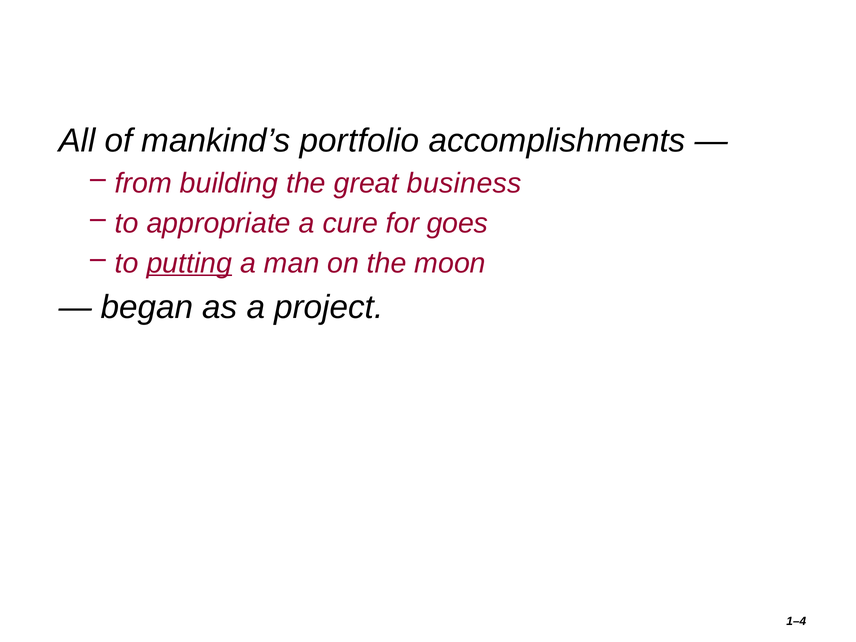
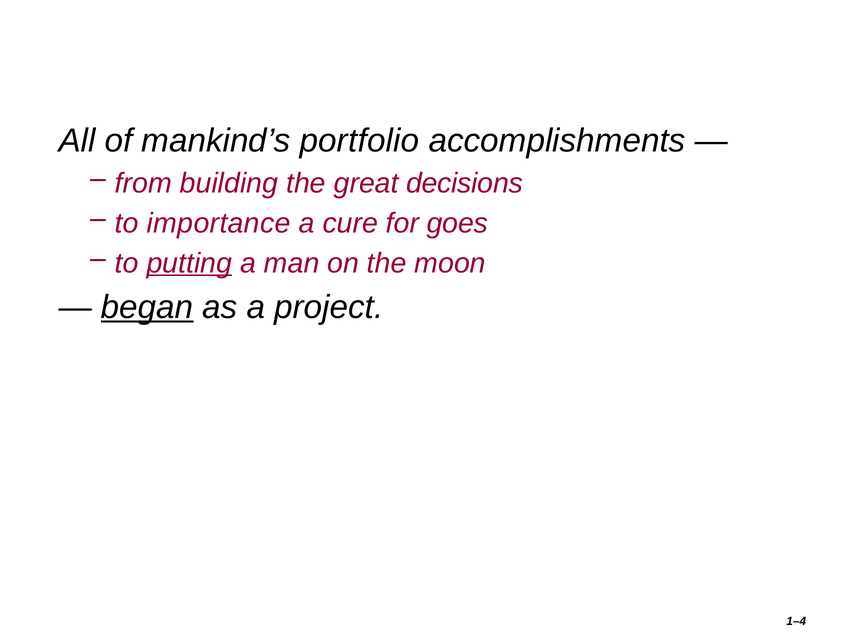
business: business -> decisions (465, 183)
appropriate: appropriate -> importance (219, 223)
began underline: none -> present (147, 307)
